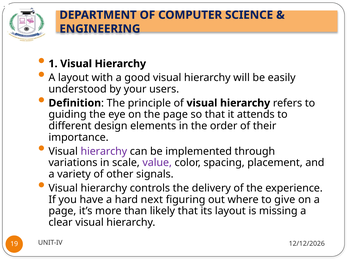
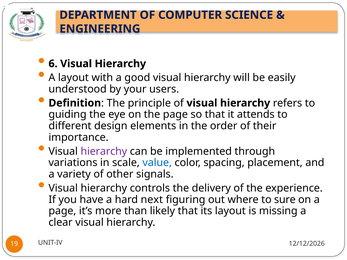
1: 1 -> 6 (53, 64)
value colour: purple -> blue (157, 163)
give: give -> sure (285, 200)
